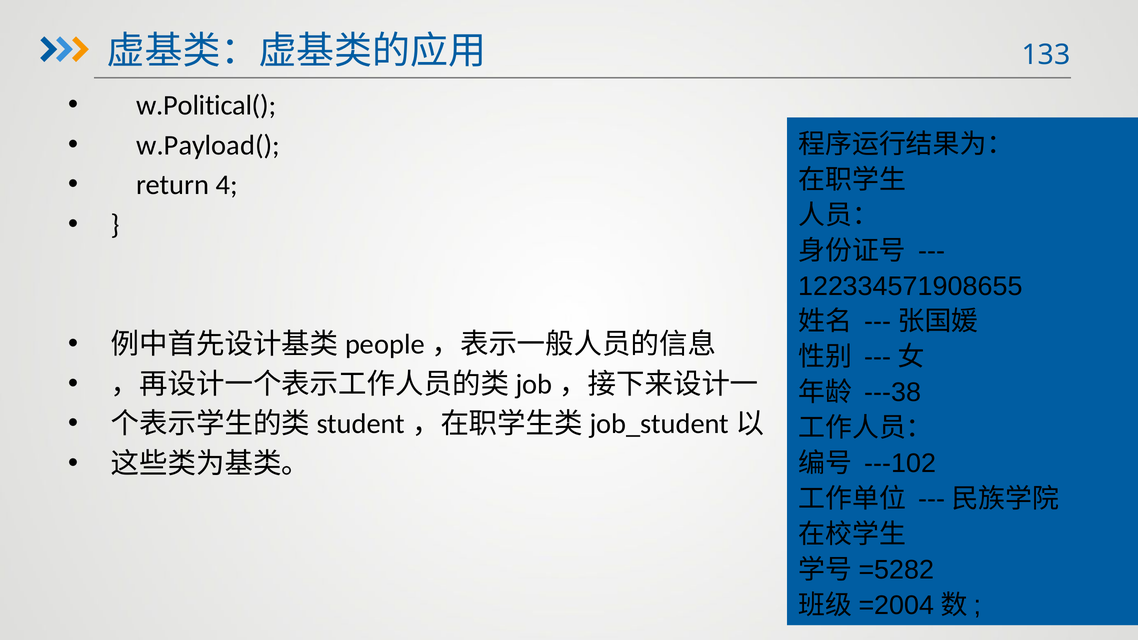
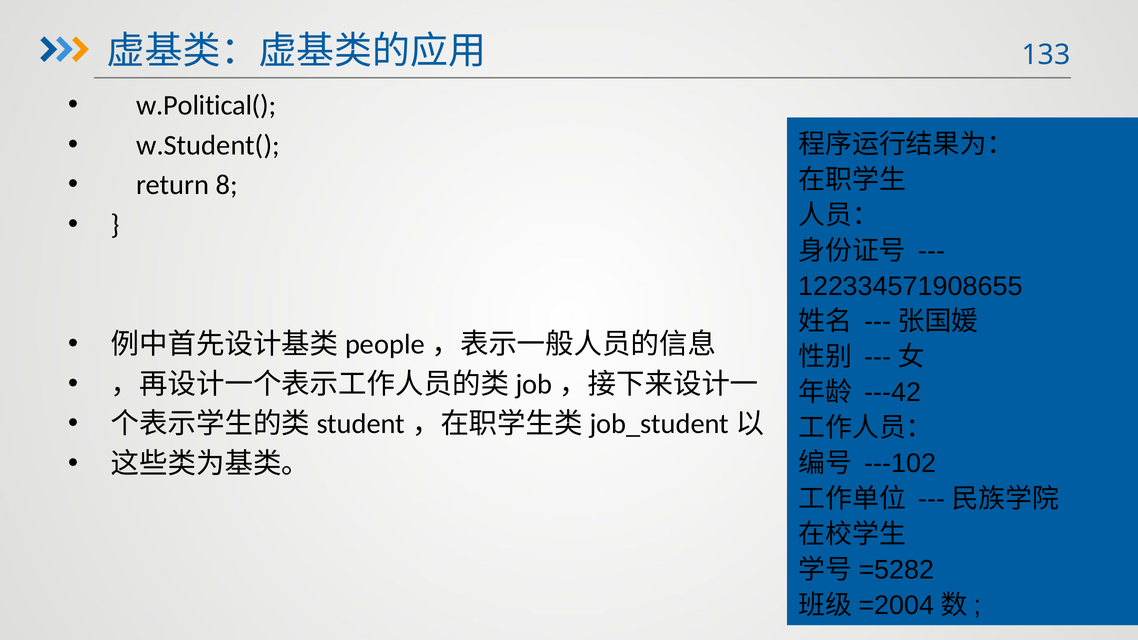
w.Payload(: w.Payload( -> w.Student( (208, 145)
4: 4 -> 8 (227, 185)
---38: ---38 -> ---42 (893, 393)
